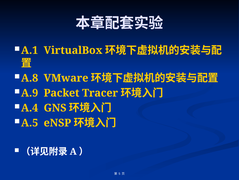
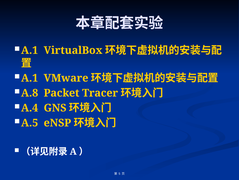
A.8: A.8 -> A.1 (30, 78)
A.9: A.9 -> A.8 (30, 93)
